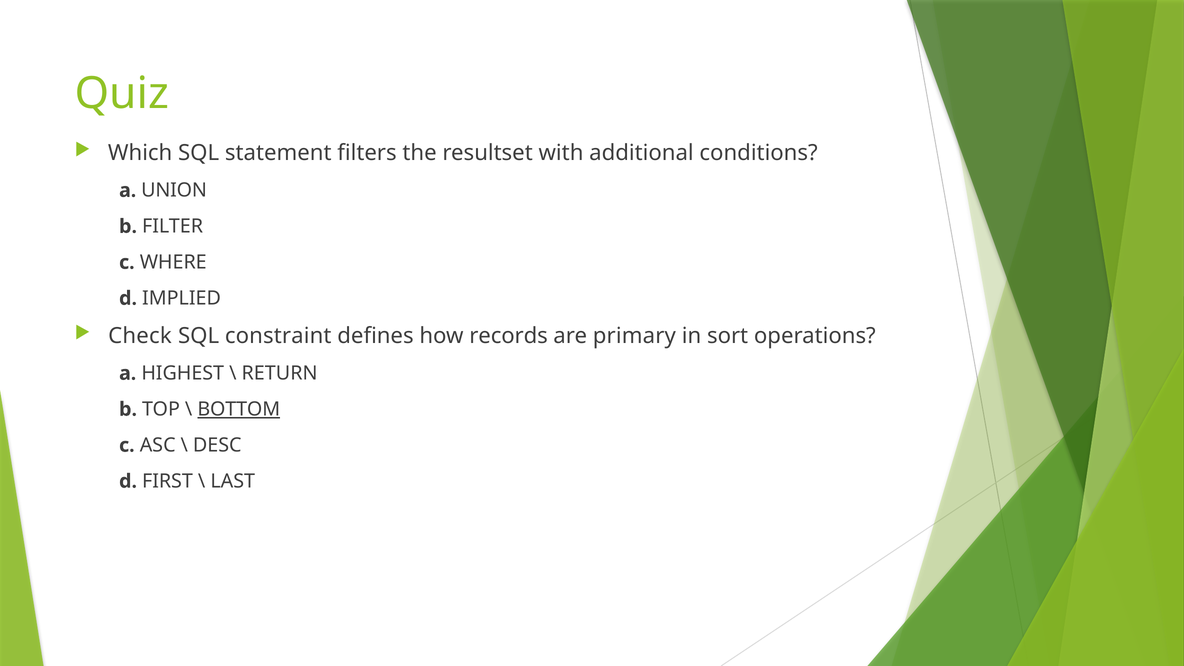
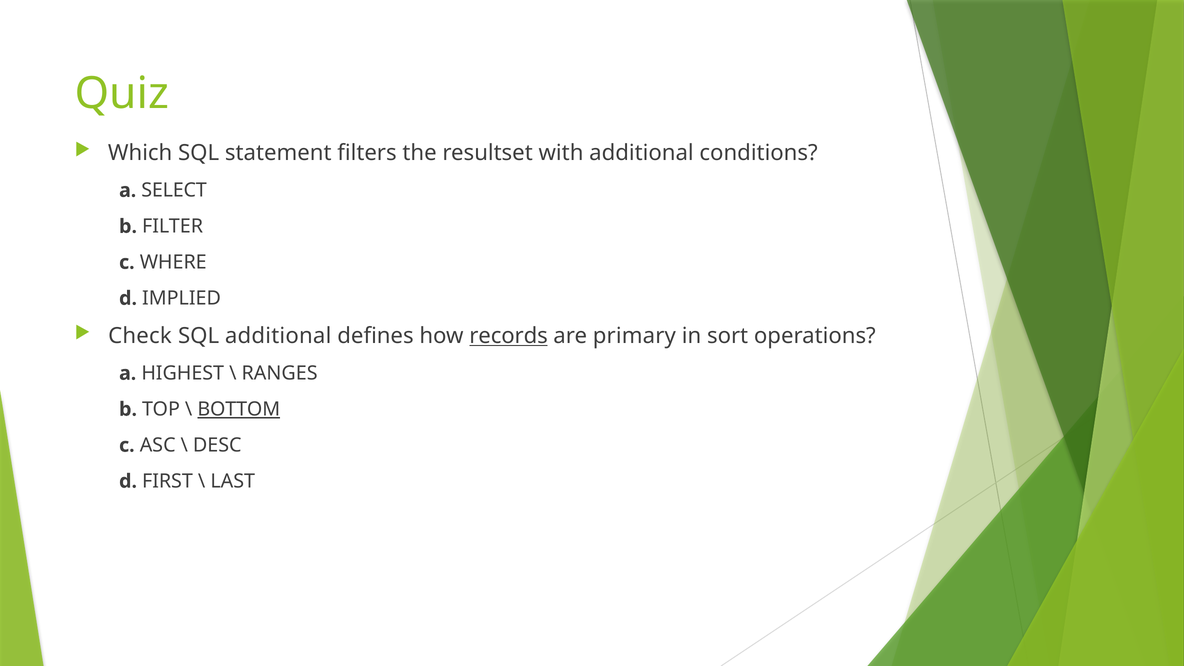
UNION: UNION -> SELECT (174, 190)
SQL constraint: constraint -> additional (278, 336)
records underline: none -> present (509, 336)
RETURN: RETURN -> RANGES (280, 373)
